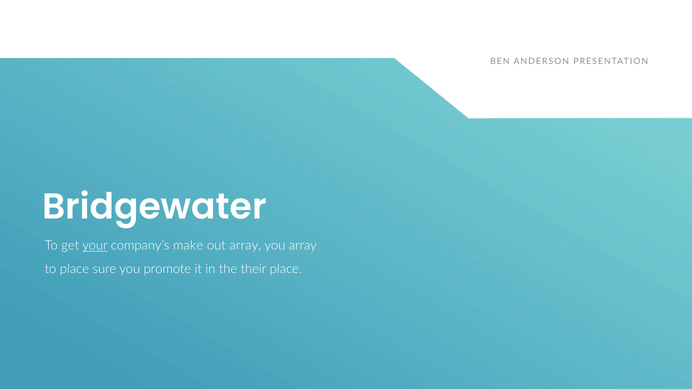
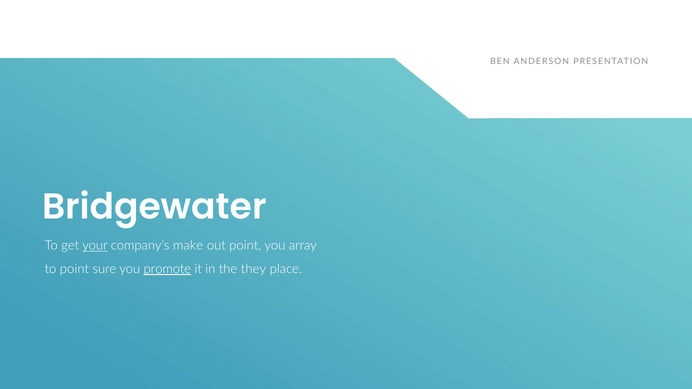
out array: array -> point (245, 246)
to place: place -> point (74, 269)
promote underline: none -> present (167, 269)
their: their -> they (253, 269)
